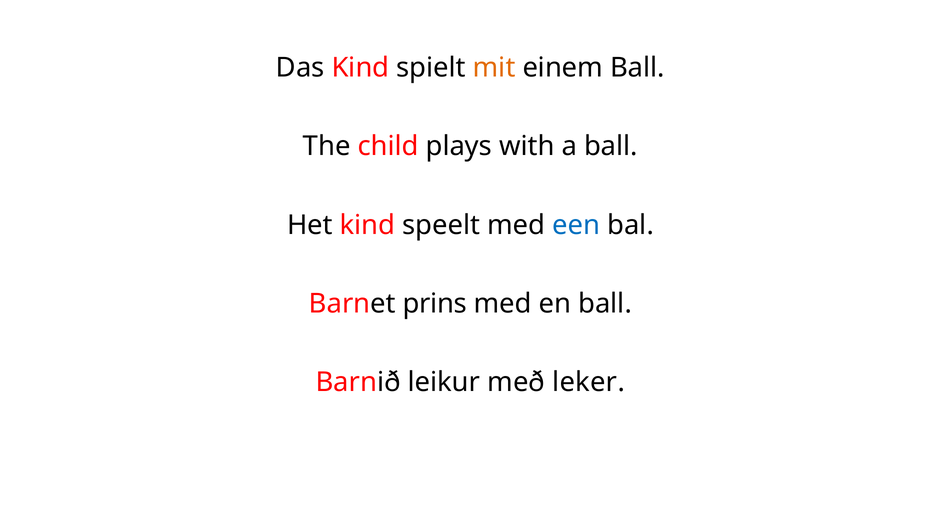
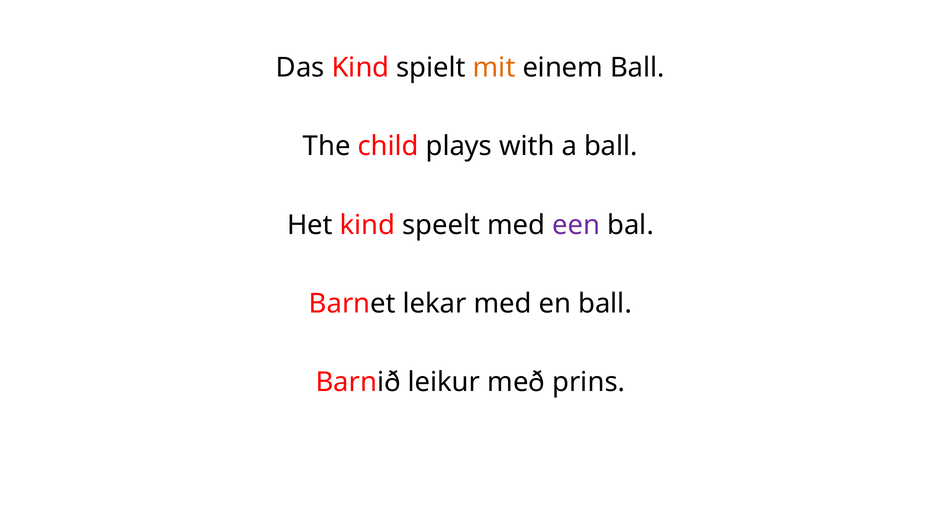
een colour: blue -> purple (576, 225)
prins: prins -> lekar (435, 304)
leker: leker -> prins (589, 383)
